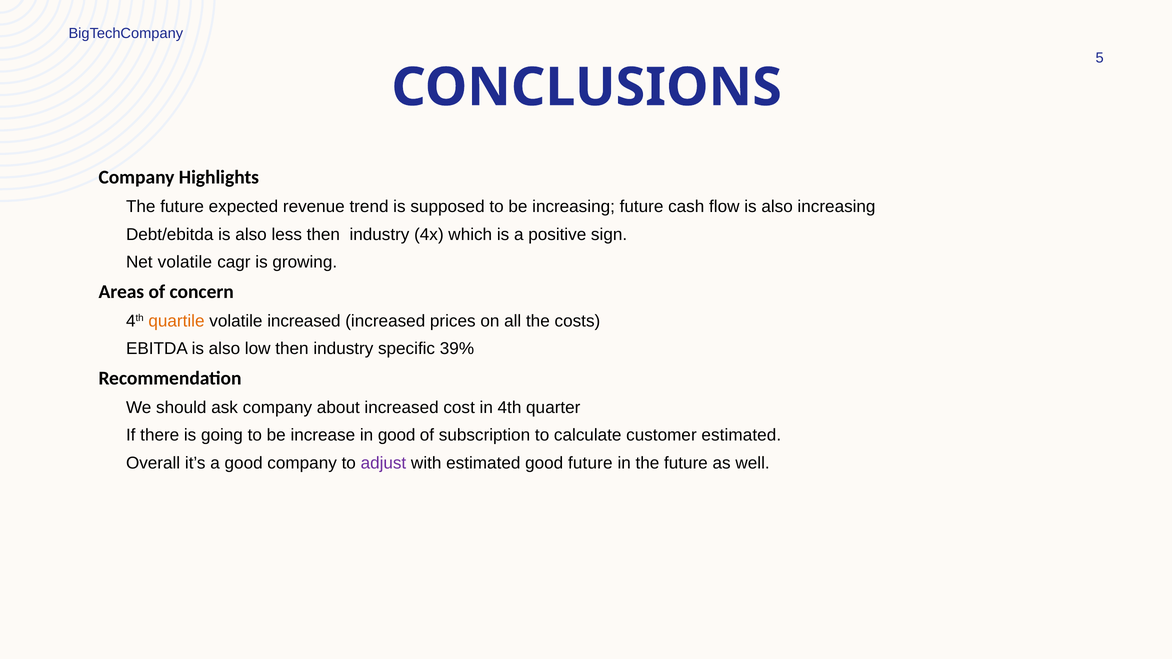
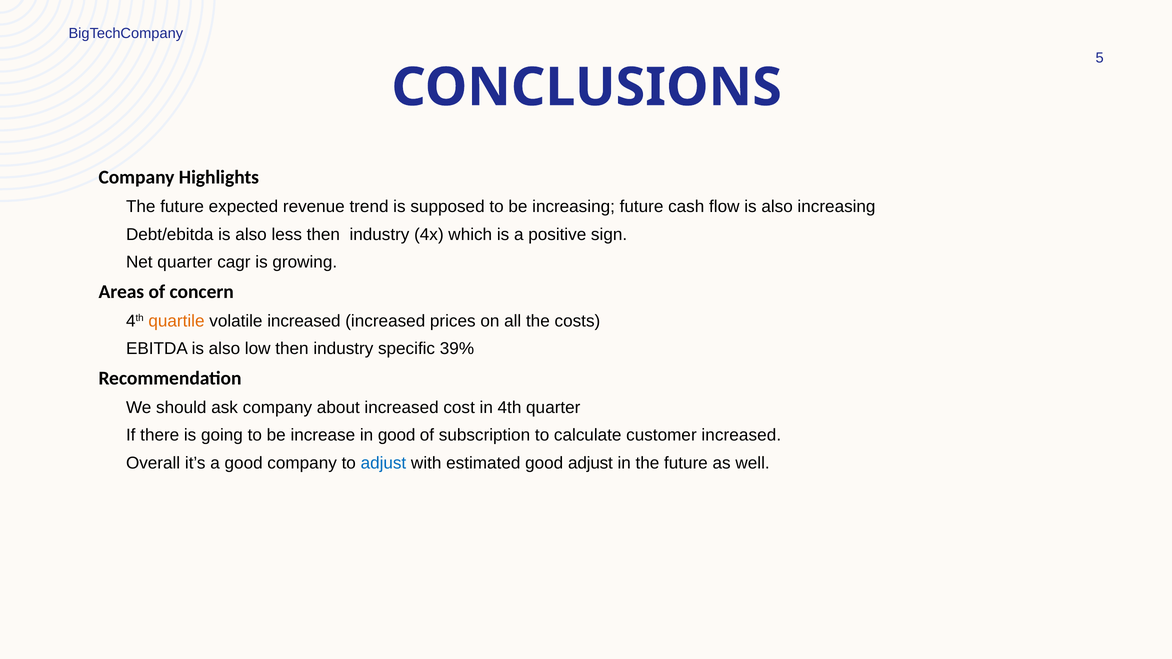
Net volatile: volatile -> quarter (185, 262)
customer estimated: estimated -> increased (741, 435)
adjust colour: purple -> blue (383, 463)
good future: future -> adjust (590, 463)
